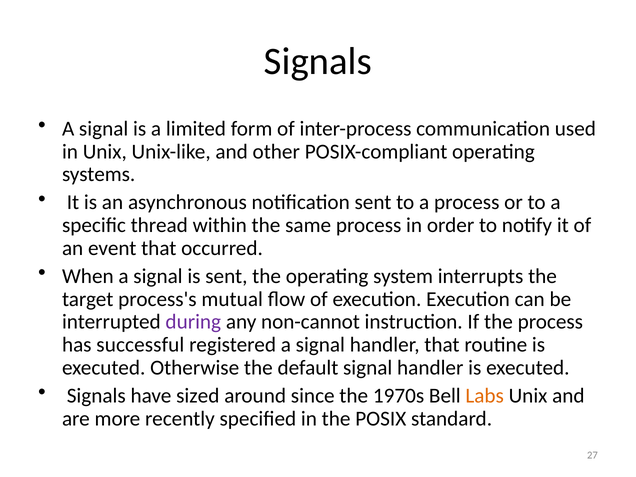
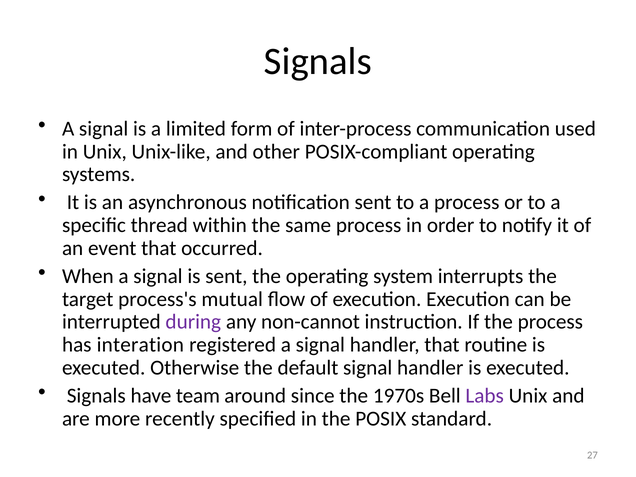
successful: successful -> interation (140, 345)
sized: sized -> team (198, 396)
Labs colour: orange -> purple (485, 396)
